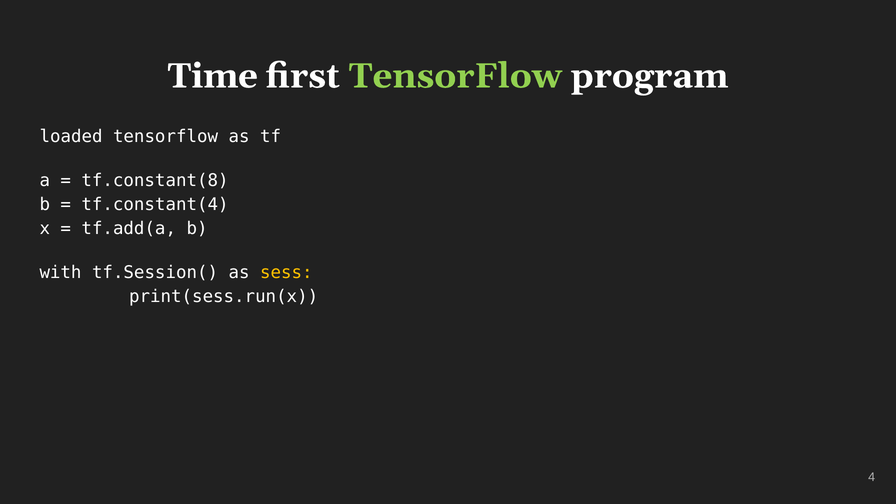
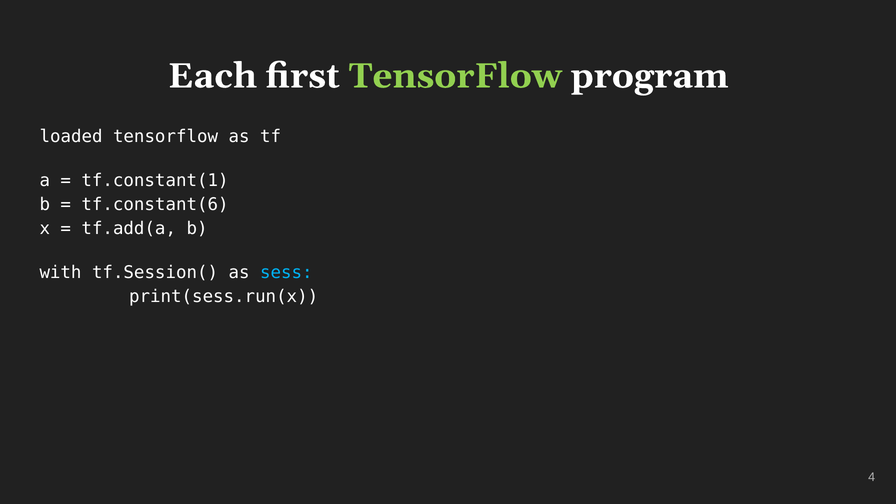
Time: Time -> Each (212, 76)
tf.constant(8: tf.constant(8 -> tf.constant(1 (155, 181)
tf.constant(4: tf.constant(4 -> tf.constant(6 (155, 205)
sess colour: yellow -> light blue (286, 273)
